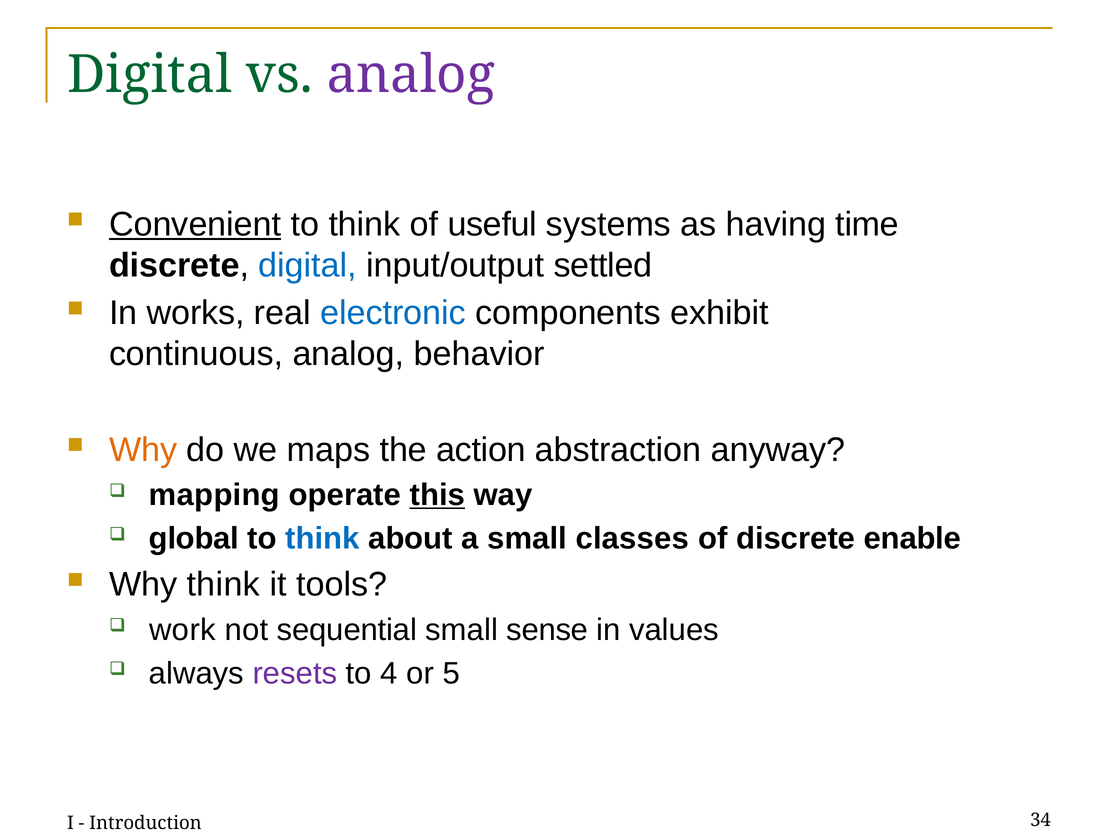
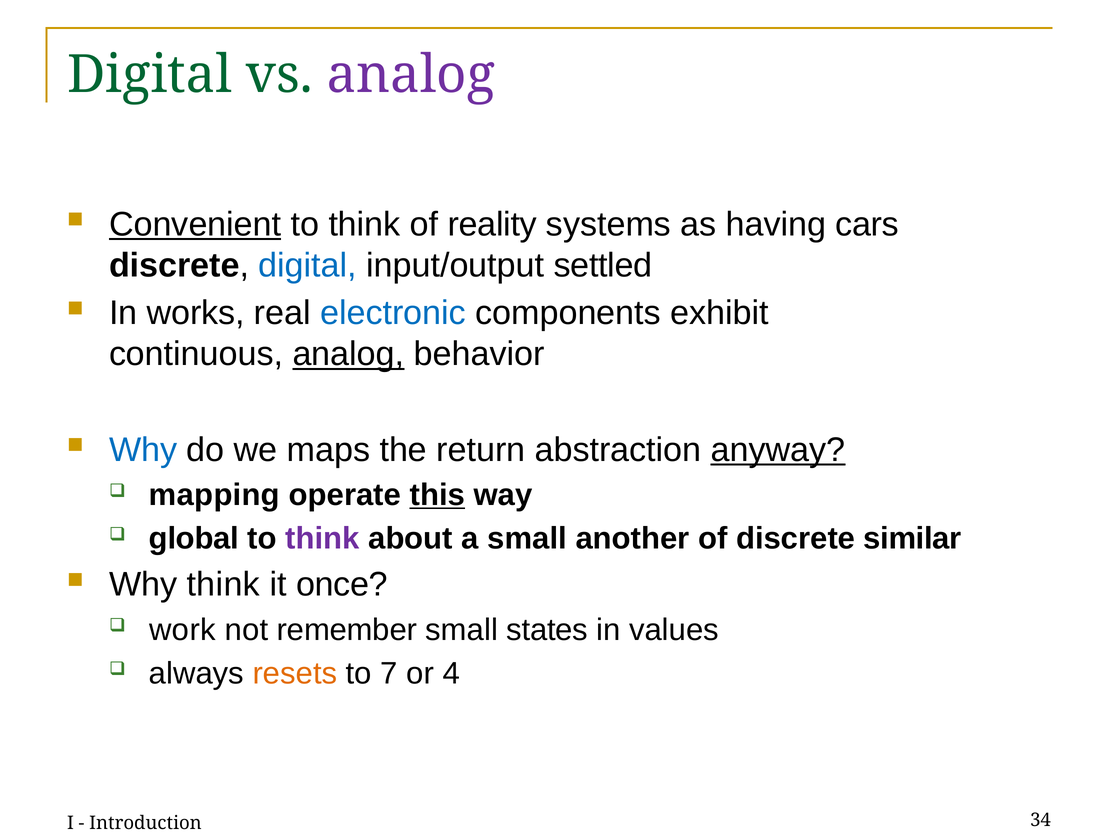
useful: useful -> reality (492, 224)
time: time -> cars (867, 224)
analog underline: none -> present (348, 354)
Why colour: orange -> blue (143, 449)
action: action -> return (481, 449)
anyway underline: none -> present (778, 449)
think colour: blue -> purple (322, 538)
classes: classes -> another (632, 538)
enable: enable -> similar (912, 538)
tools: tools -> once (342, 584)
sequential: sequential -> remember (347, 629)
sense: sense -> states (547, 629)
resets colour: purple -> orange (295, 673)
4: 4 -> 7 (389, 673)
5: 5 -> 4 (451, 673)
